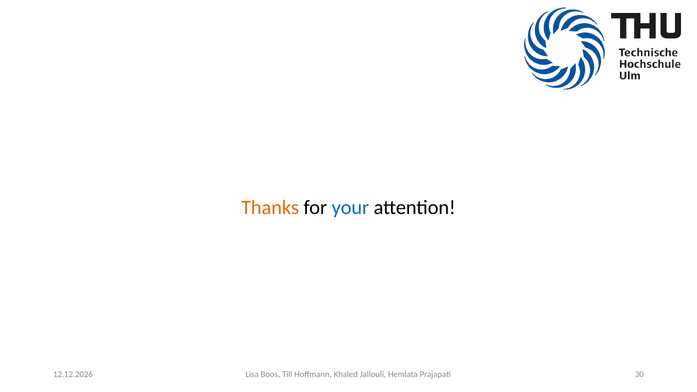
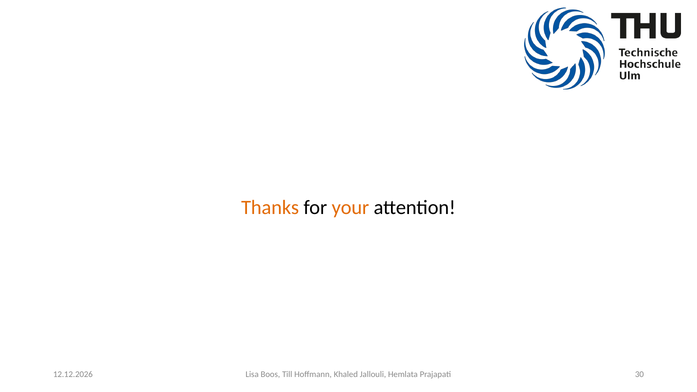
your colour: blue -> orange (350, 208)
